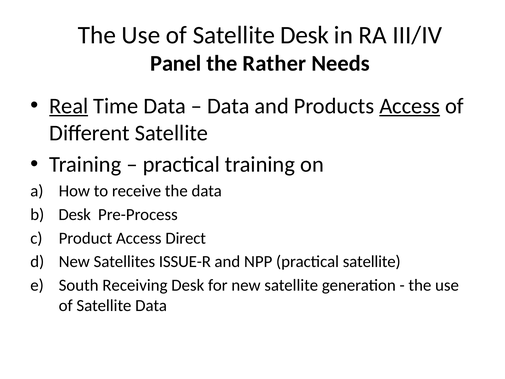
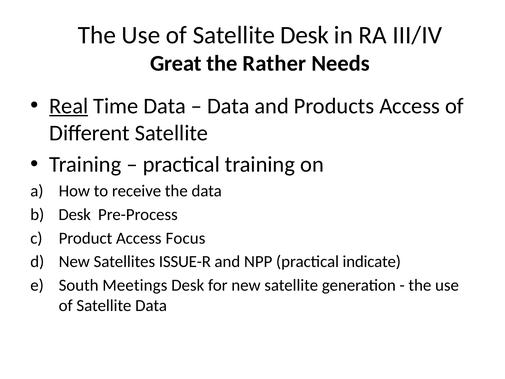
Panel: Panel -> Great (176, 63)
Access underline: present -> none (410, 106)
Direct: Direct -> Focus (186, 238)
practical satellite: satellite -> indicate (372, 262)
Receiving: Receiving -> Meetings (135, 285)
